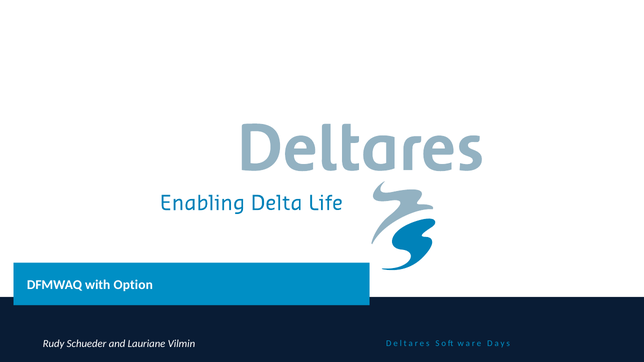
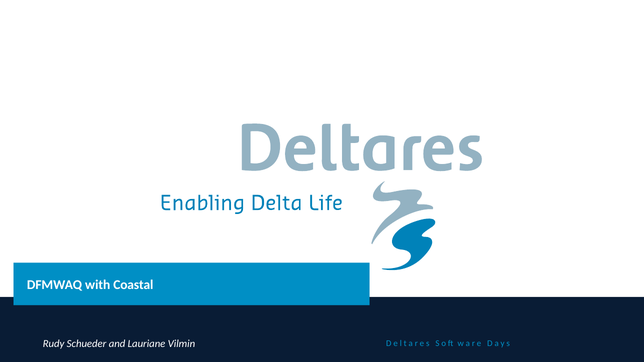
Option: Option -> Coastal (133, 285)
